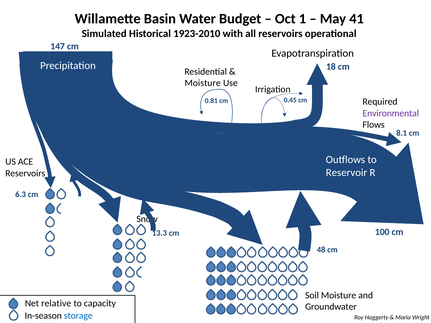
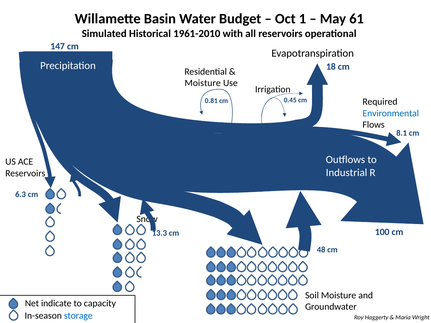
41: 41 -> 61 (357, 19)
1923-2010: 1923-2010 -> 1961-2010 (197, 34)
Environmental colour: purple -> blue (391, 113)
Reservoir: Reservoir -> Industrial (347, 173)
relative: relative -> indicate (56, 304)
